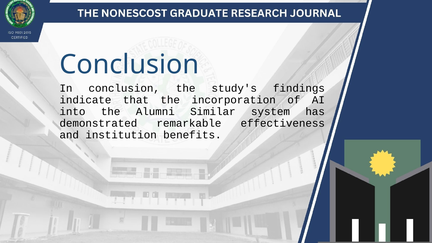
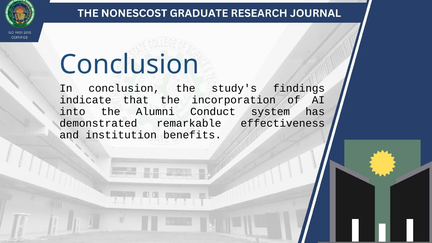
Similar: Similar -> Conduct (213, 111)
